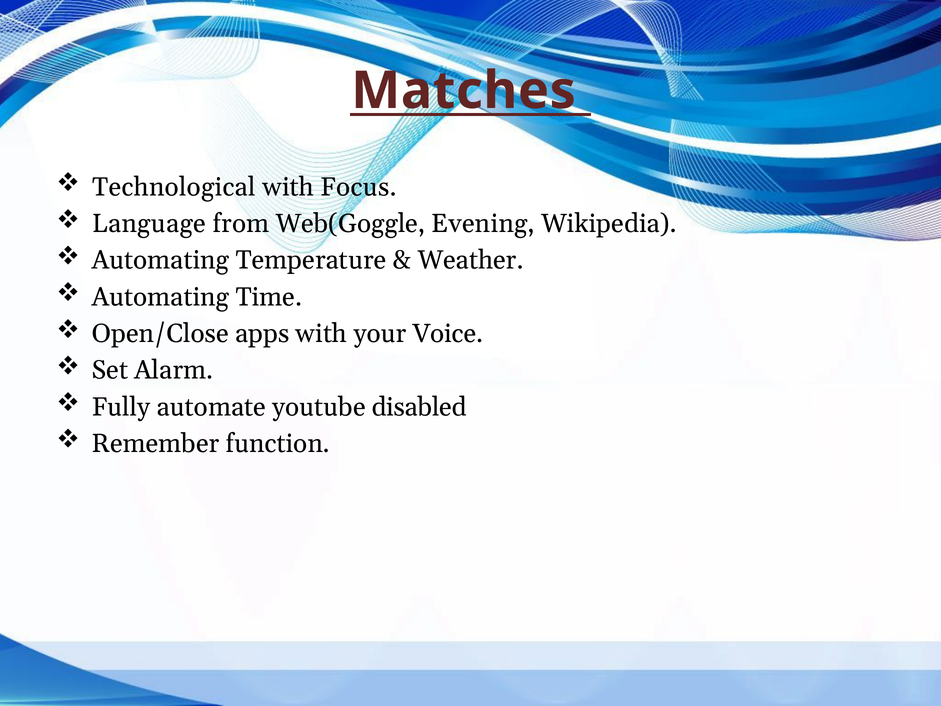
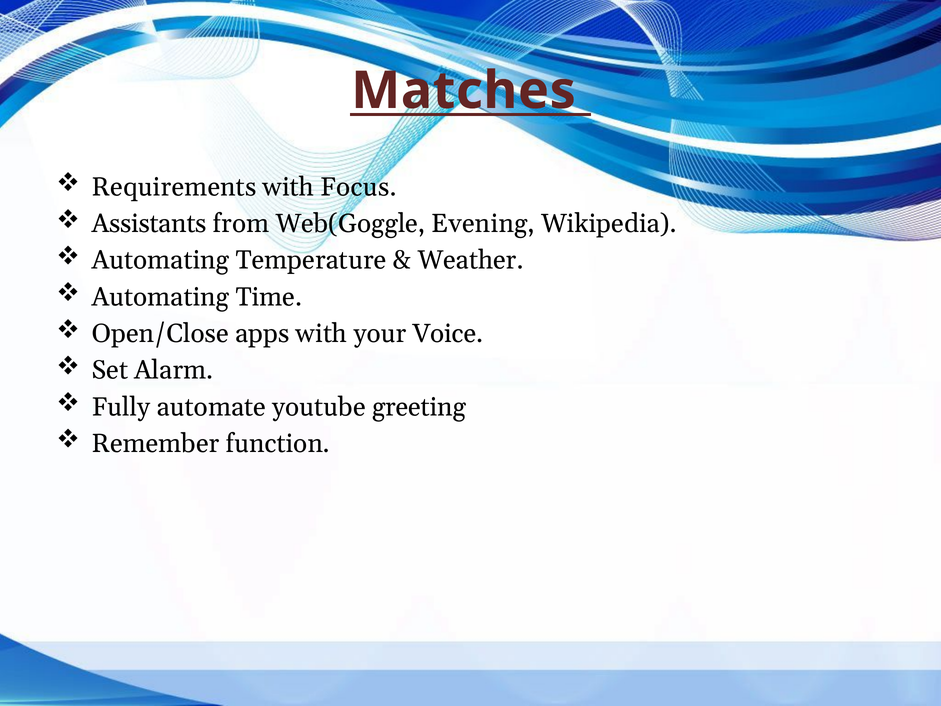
Technological: Technological -> Requirements (174, 187)
Language: Language -> Assistants (149, 224)
disabled: disabled -> greeting (419, 407)
